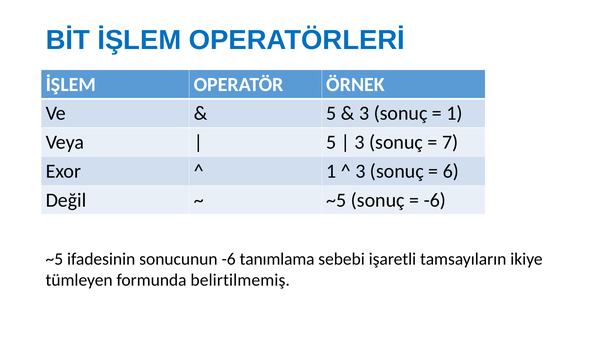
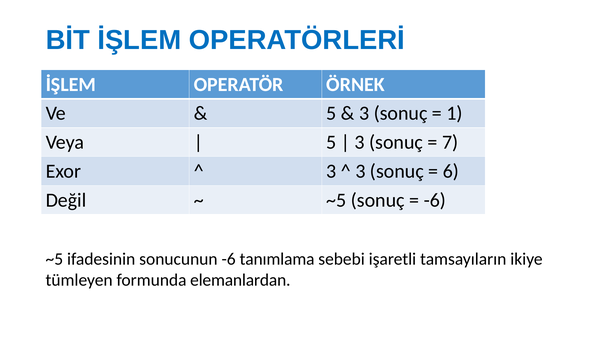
1: 1 -> 3 (331, 171)
belirtilmemiş: belirtilmemiş -> elemanlardan (240, 280)
